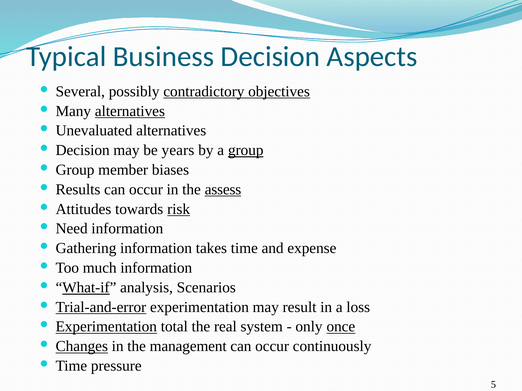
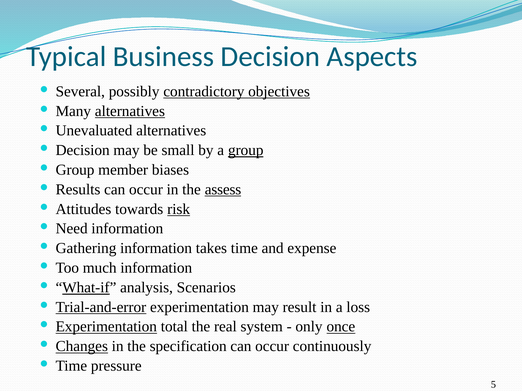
years: years -> small (178, 150)
management: management -> specification (188, 347)
